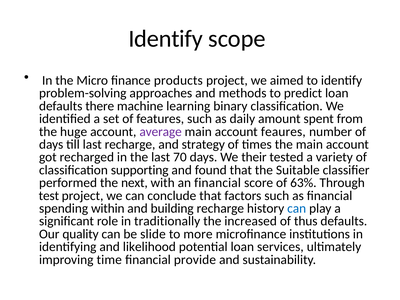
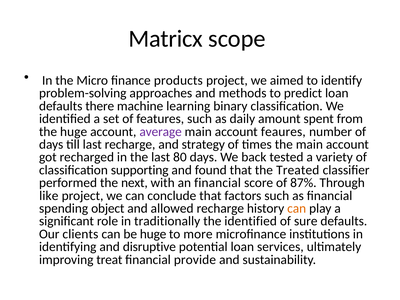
Identify: Identify -> Matricx (166, 39)
70: 70 -> 80 (180, 157)
their: their -> back (254, 157)
Suitable: Suitable -> Treated (298, 170)
63%: 63% -> 87% (303, 183)
test: test -> like (49, 196)
within: within -> object (108, 208)
building: building -> allowed (172, 208)
can colour: blue -> orange (297, 208)
the increased: increased -> identified (251, 221)
thus: thus -> sure (306, 221)
quality: quality -> clients (80, 234)
be slide: slide -> huge (153, 234)
likelihood: likelihood -> disruptive (149, 247)
time: time -> treat (109, 260)
